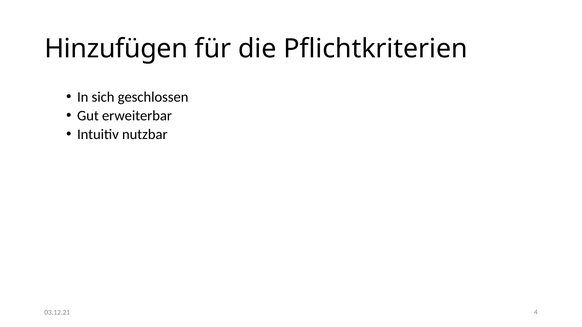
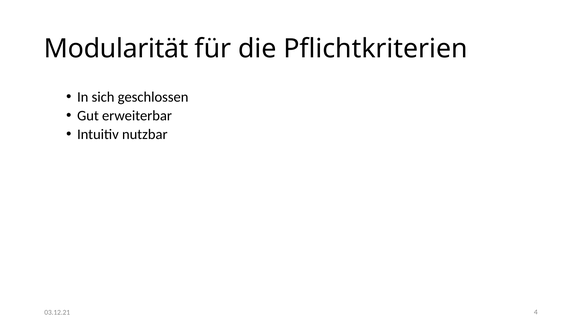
Hinzufügen: Hinzufügen -> Modularität (116, 49)
